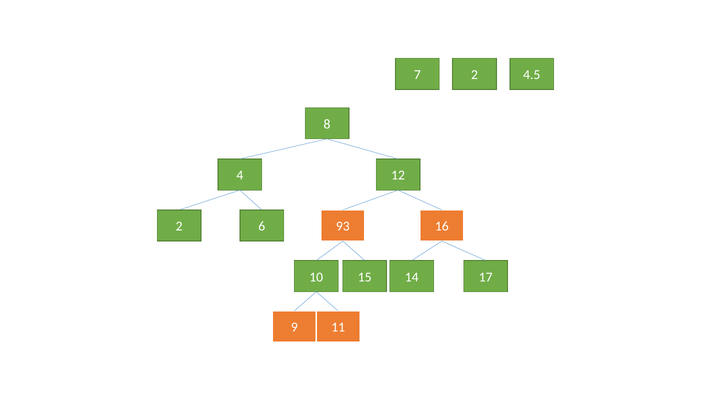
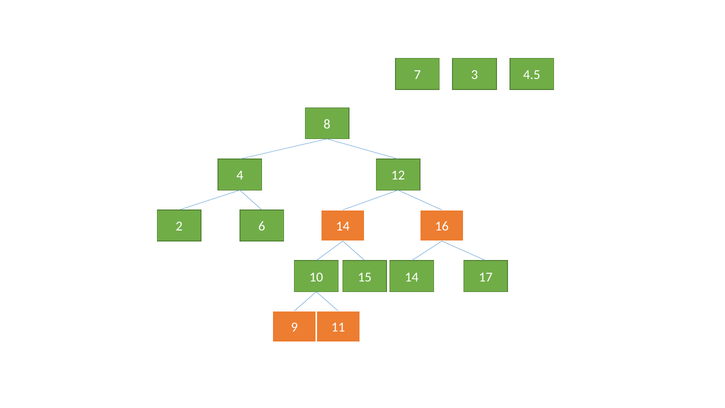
7 2: 2 -> 3 (474, 75)
6 93: 93 -> 14 (343, 226)
